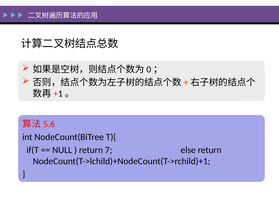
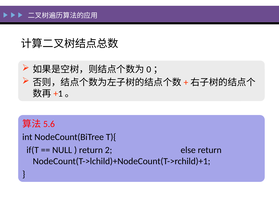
7: 7 -> 2 (109, 150)
